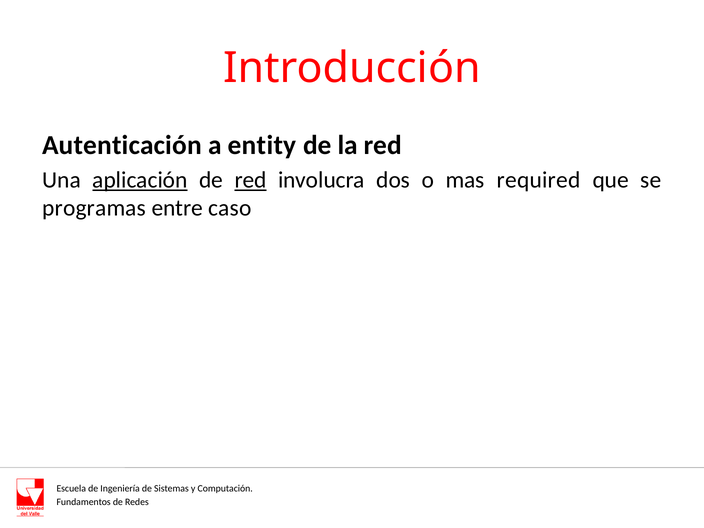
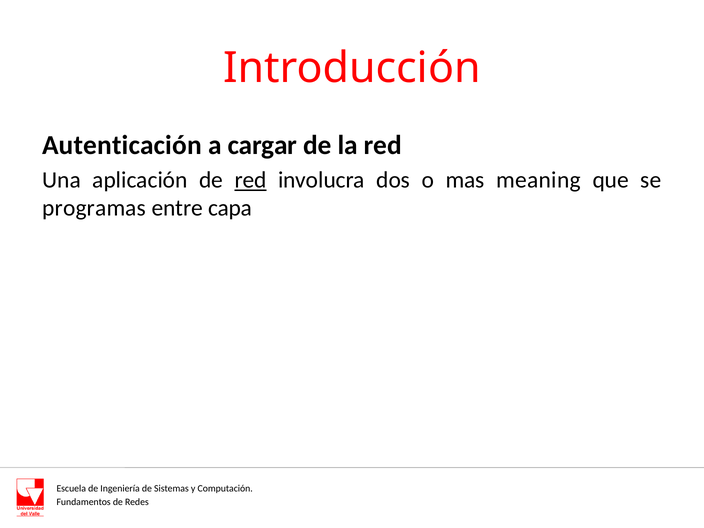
entity: entity -> cargar (262, 145)
aplicación underline: present -> none (140, 180)
required: required -> meaning (539, 180)
caso: caso -> capa (230, 208)
